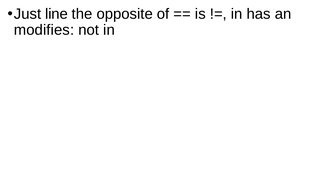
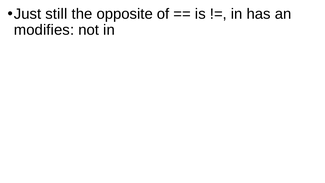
line: line -> still (56, 14)
